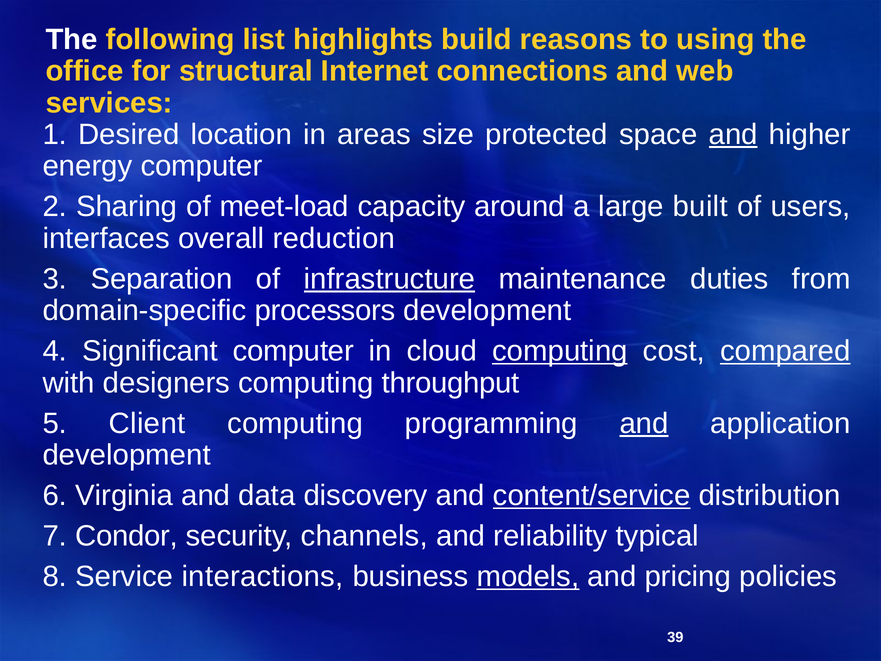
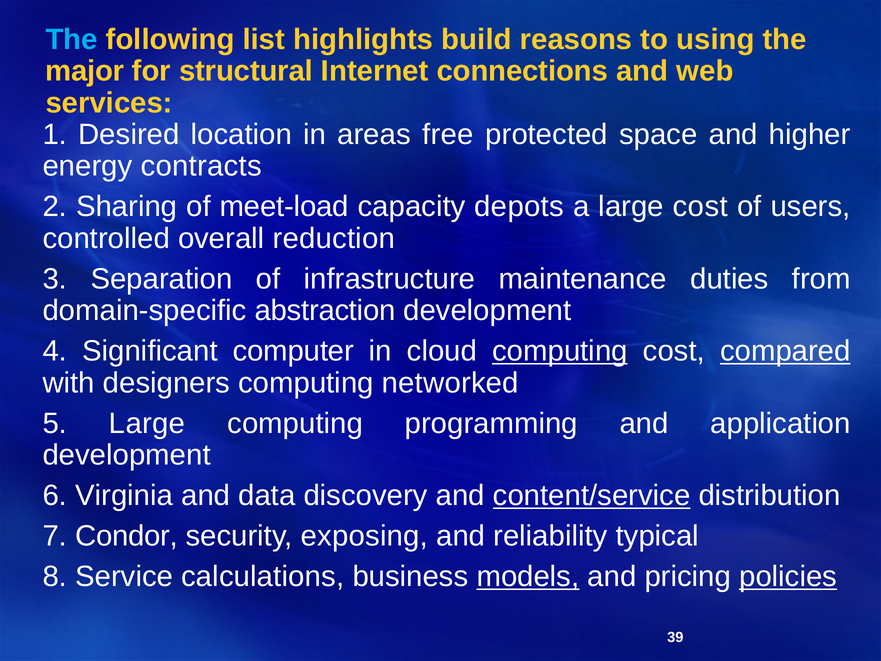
The colour: white -> light blue (72, 39)
office: office -> major (85, 71)
size: size -> free (448, 134)
and underline: present -> none (733, 134)
energy computer: computer -> contracts (201, 166)
around: around -> depots (519, 207)
large built: built -> cost (700, 207)
interfaces: interfaces -> controlled (106, 238)
infrastructure underline: present -> none (389, 279)
processors: processors -> abstraction (325, 310)
throughput: throughput -> networked (450, 383)
5 Client: Client -> Large (147, 423)
and underline: present -> none (644, 423)
channels: channels -> exposing (364, 536)
interactions: interactions -> calculations (263, 576)
policies underline: none -> present (788, 576)
